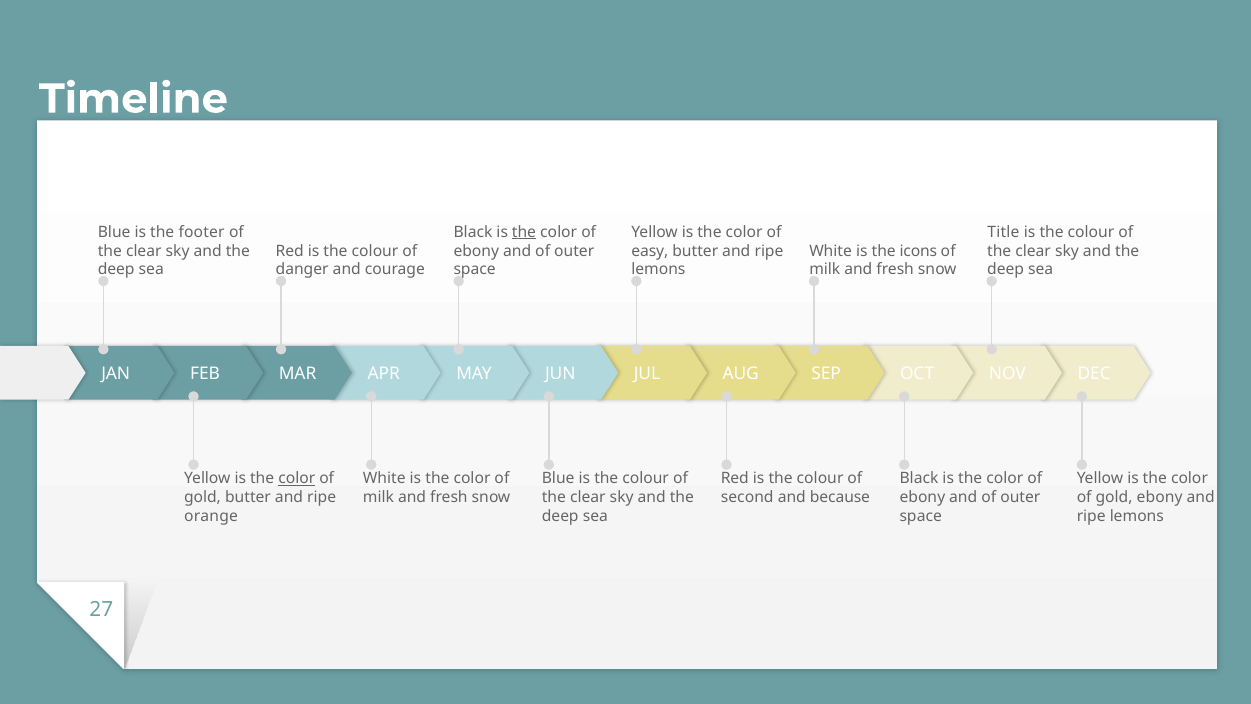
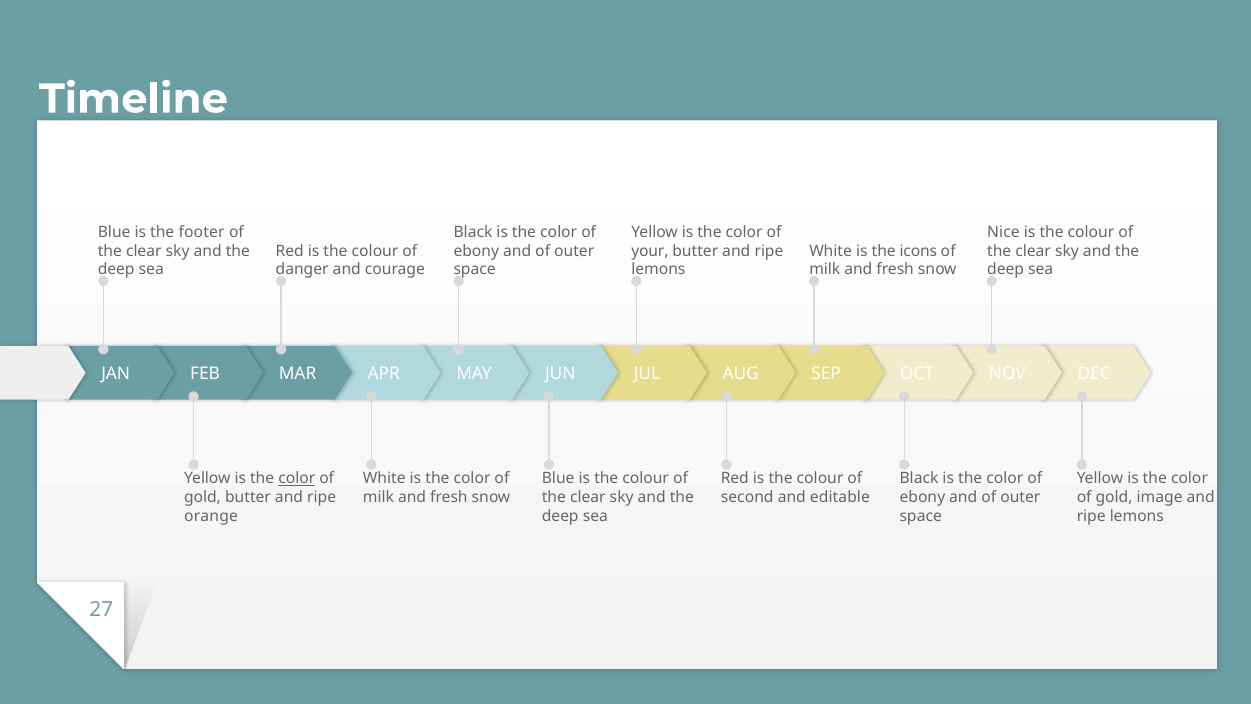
the underline: present -> none (524, 232)
Title: Title -> Nice (1003, 232)
easy: easy -> your (650, 251)
because: because -> editable (840, 497)
gold ebony: ebony -> image (1160, 497)
